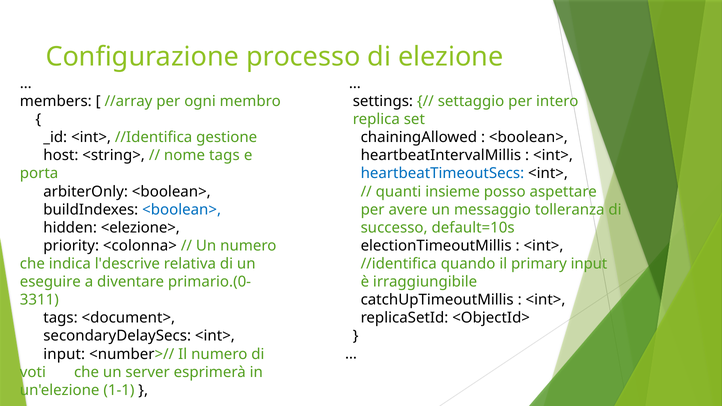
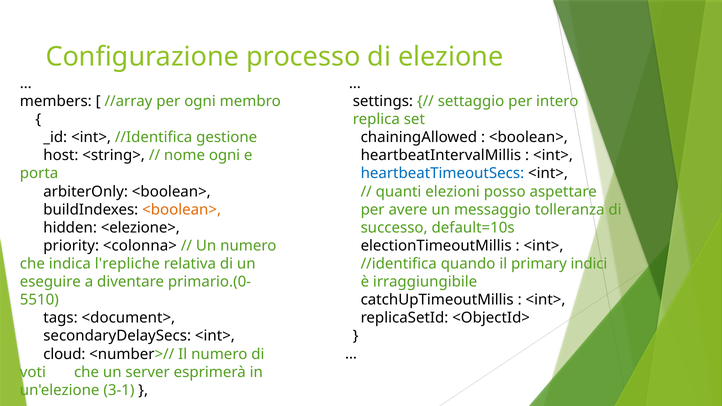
nome tags: tags -> ogni (225, 156)
insieme: insieme -> elezioni (453, 192)
<boolean> colour: blue -> orange (182, 210)
l'descrive: l'descrive -> l'repliche (127, 264)
primary input: input -> indici (589, 264)
3311: 3311 -> 5510 (39, 300)
input: input -> cloud (64, 354)
1-1: 1-1 -> 3-1 (119, 390)
